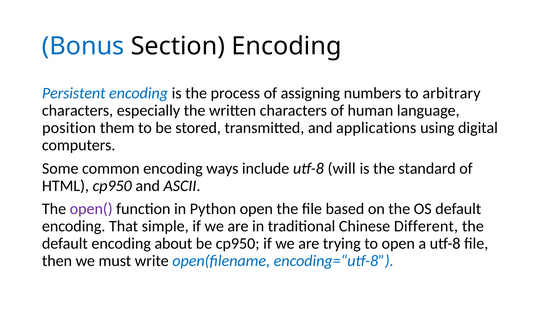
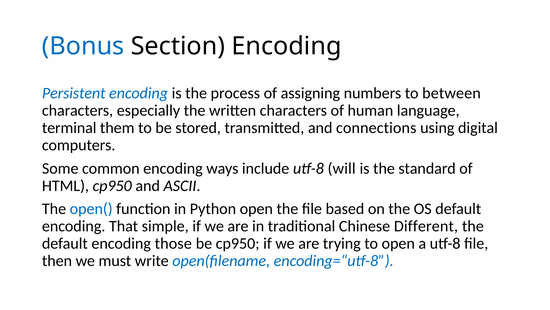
arbitrary: arbitrary -> between (451, 93)
position: position -> terminal (69, 128)
applications: applications -> connections (376, 128)
open( colour: purple -> blue (91, 208)
about: about -> those (173, 243)
